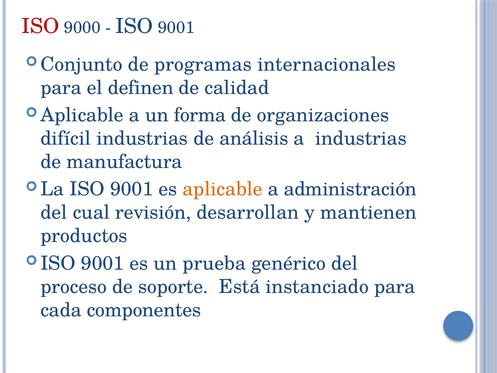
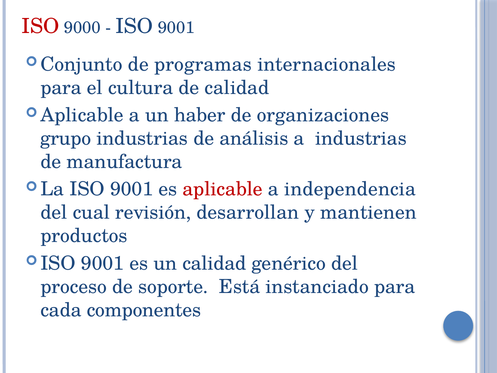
definen: definen -> cultura (141, 88)
forma: forma -> haber (200, 115)
difícil: difícil -> grupo (66, 138)
aplicable colour: orange -> red (223, 189)
administración: administración -> independencia (350, 189)
un prueba: prueba -> calidad (214, 263)
